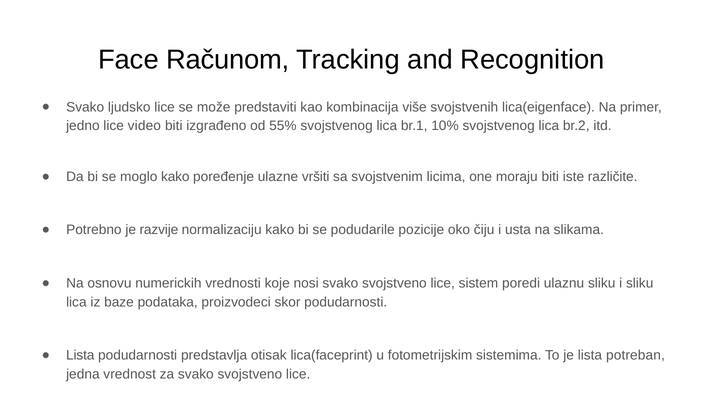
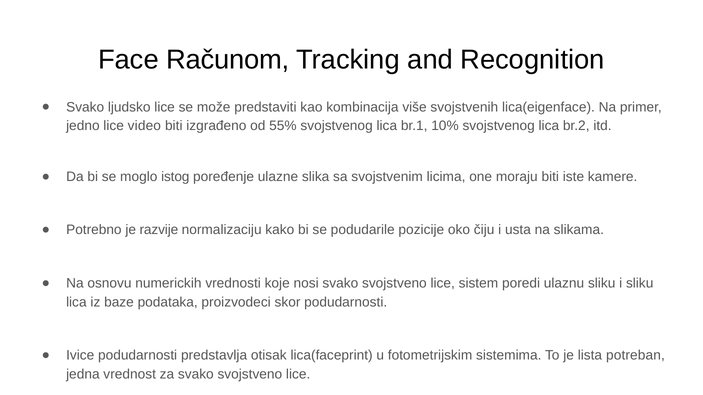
moglo kako: kako -> istog (175, 177)
vršiti: vršiti -> slika (316, 177)
različite: različite -> kamere (613, 177)
Lista: Lista -> Ivice (80, 356)
